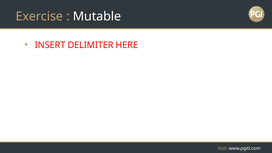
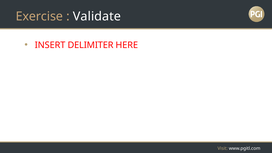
Mutable: Mutable -> Validate (97, 16)
